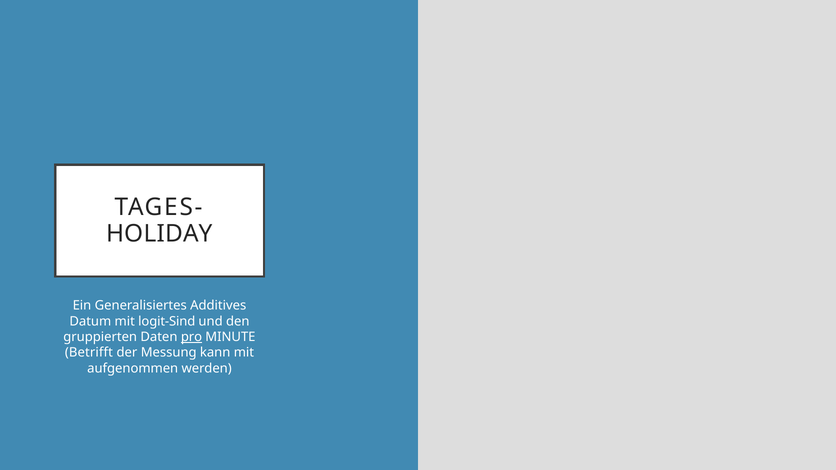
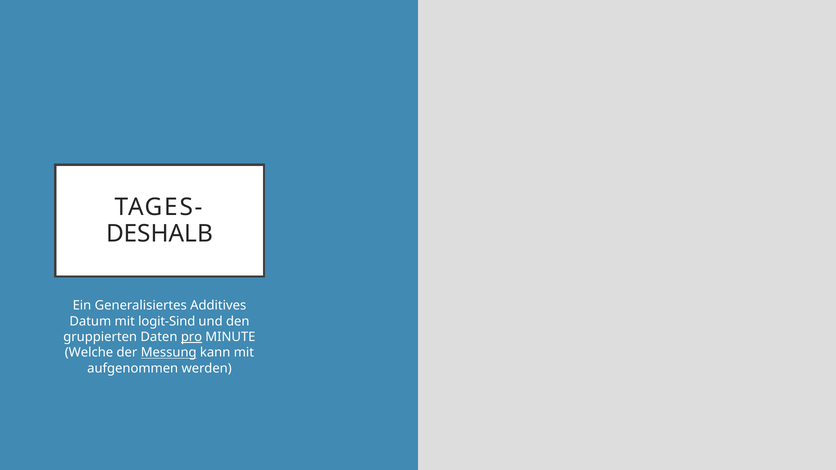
HOLIDAY: HOLIDAY -> DESHALB (160, 234)
Betrifft: Betrifft -> Welche (89, 353)
Messung underline: none -> present (169, 353)
